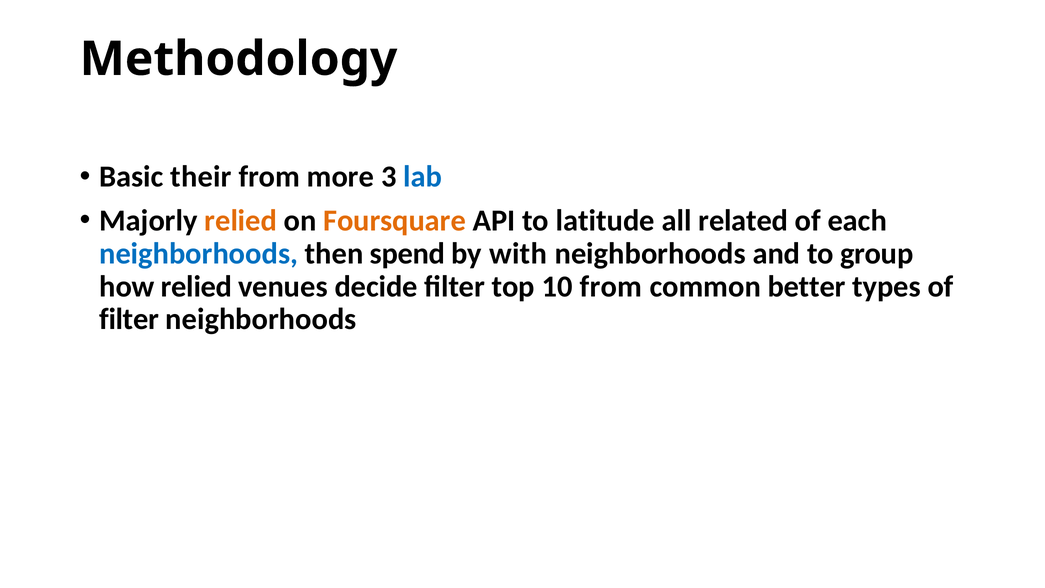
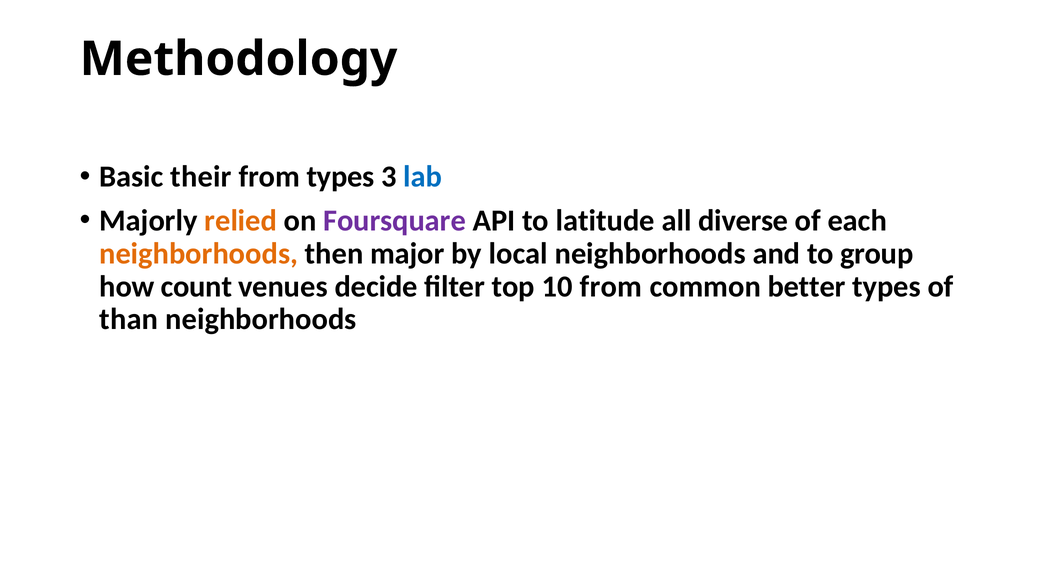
from more: more -> types (341, 177)
Foursquare colour: orange -> purple (395, 220)
related: related -> diverse (743, 220)
neighborhoods colour: blue -> orange (199, 253)
spend: spend -> major (407, 253)
with: with -> local (518, 253)
how relied: relied -> count (197, 286)
filter: filter -> than (129, 319)
